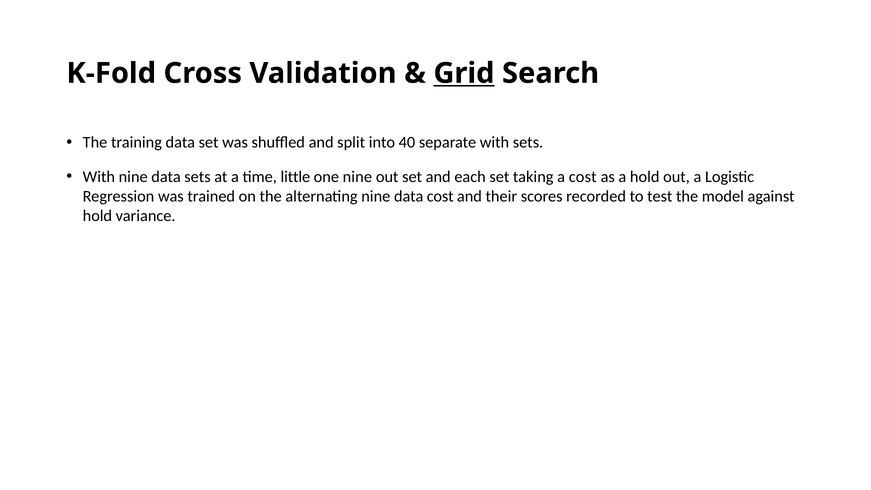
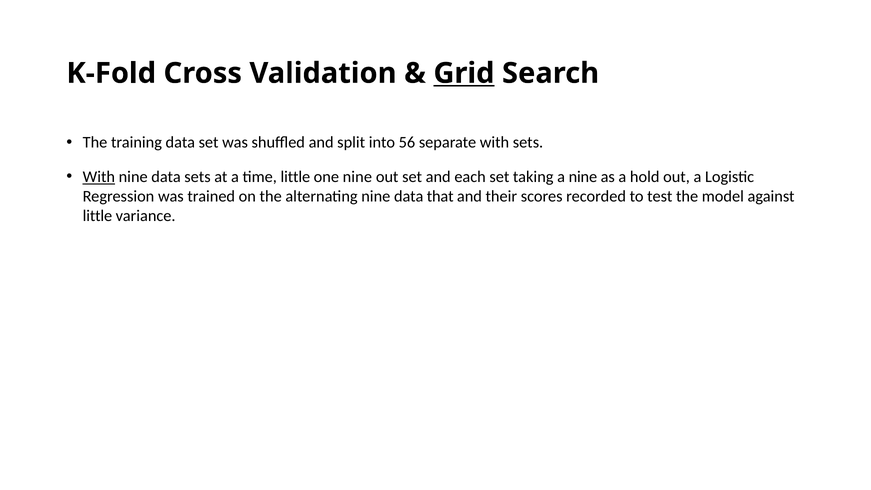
40: 40 -> 56 (407, 142)
With underline: none -> present (99, 177)
a cost: cost -> nine (583, 177)
data cost: cost -> that (440, 196)
hold: hold -> little (97, 216)
